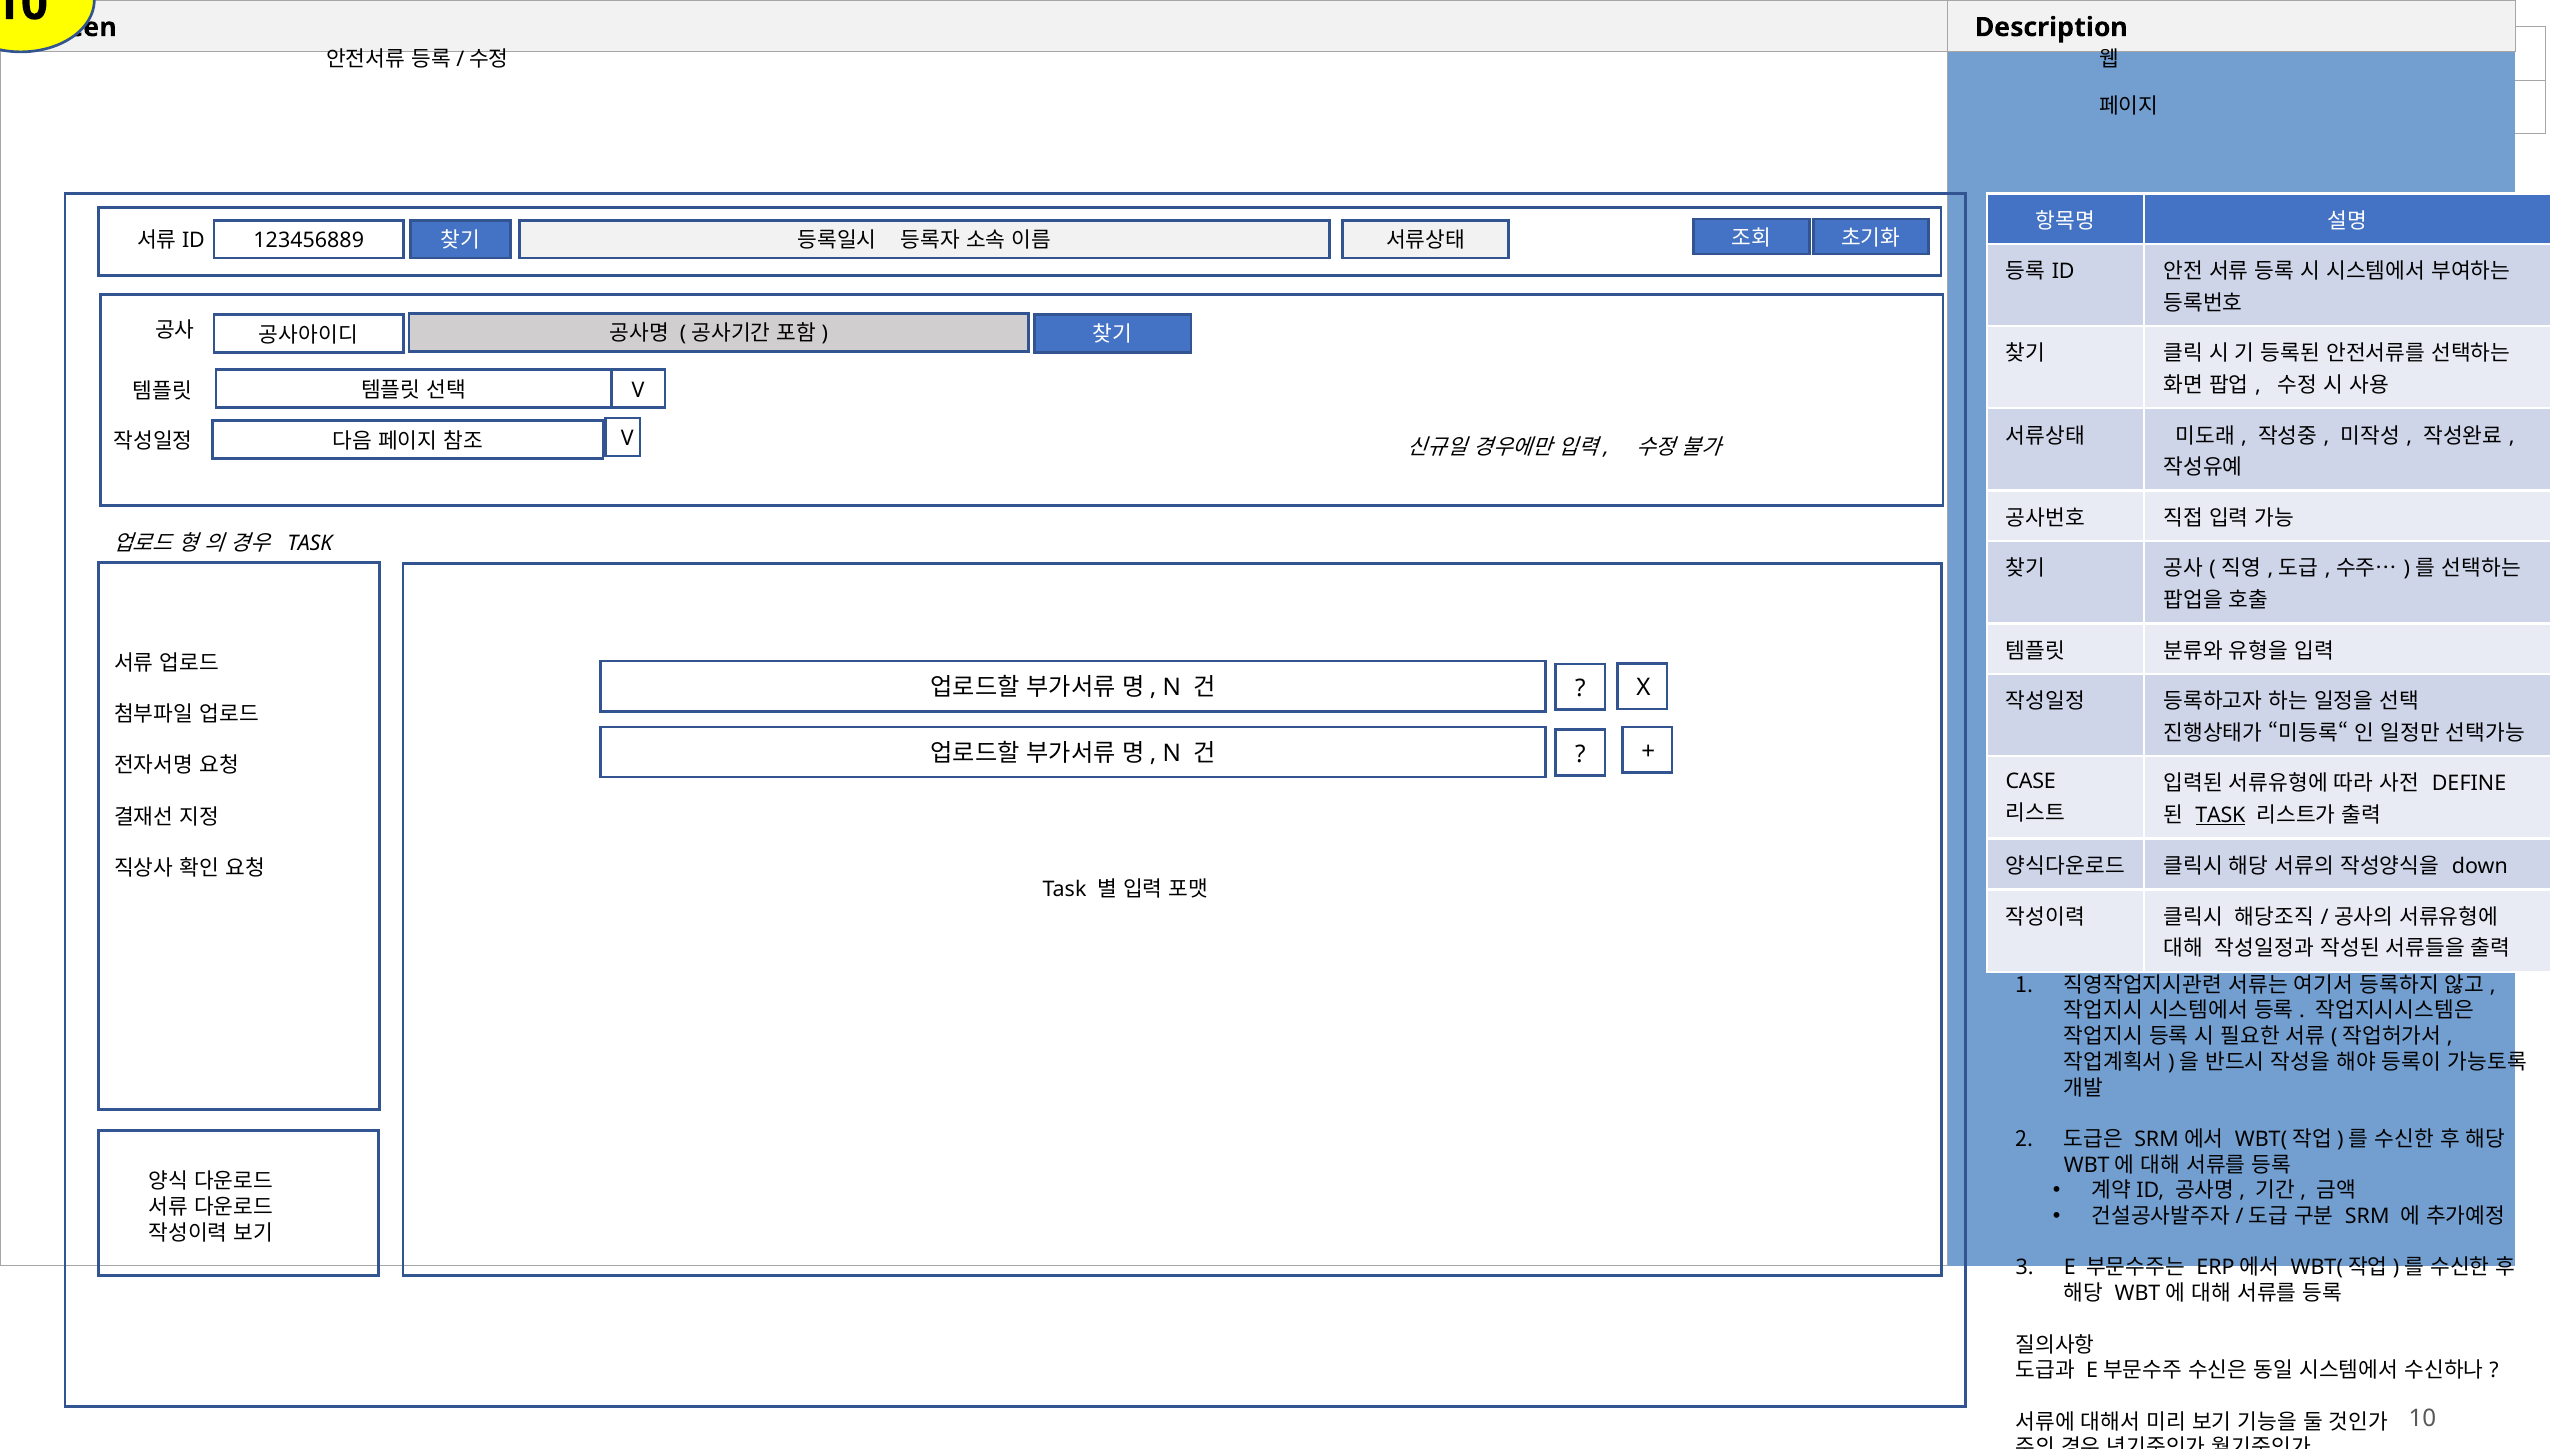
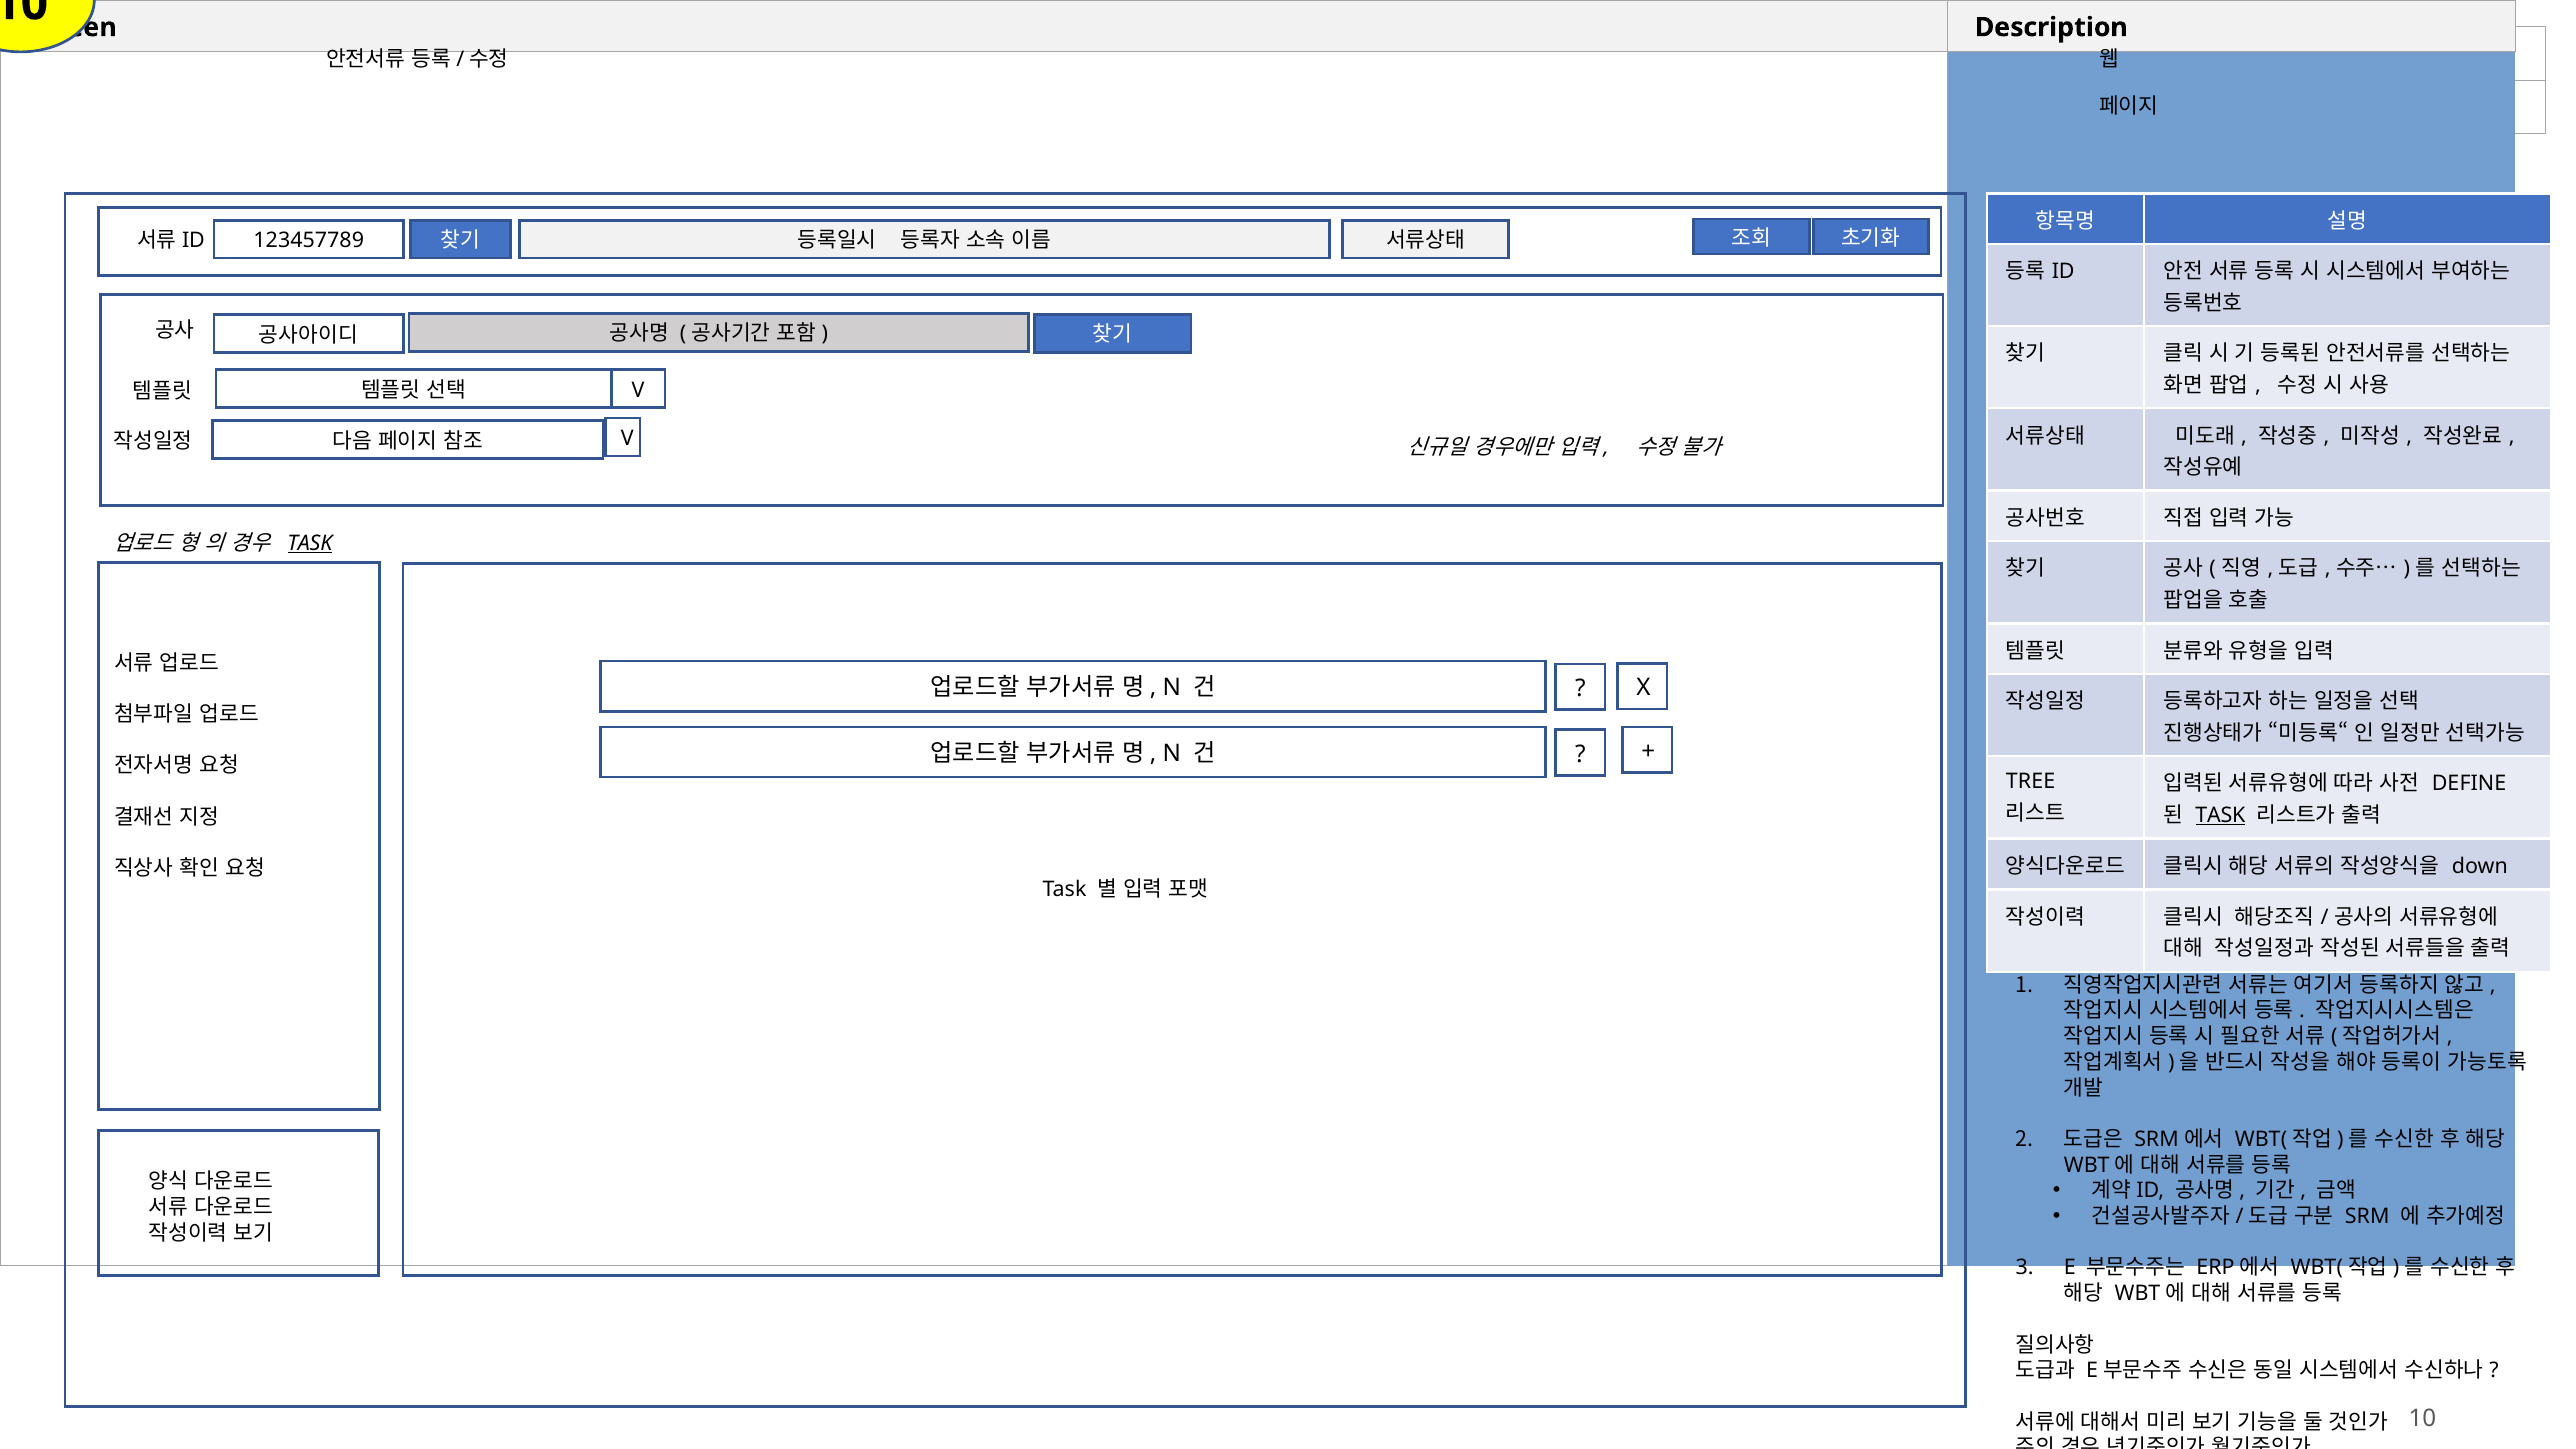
123456889: 123456889 -> 123457789 (309, 241)
TASK underline: none -> present (310, 543)
CASE: CASE -> TREE (2031, 782)
